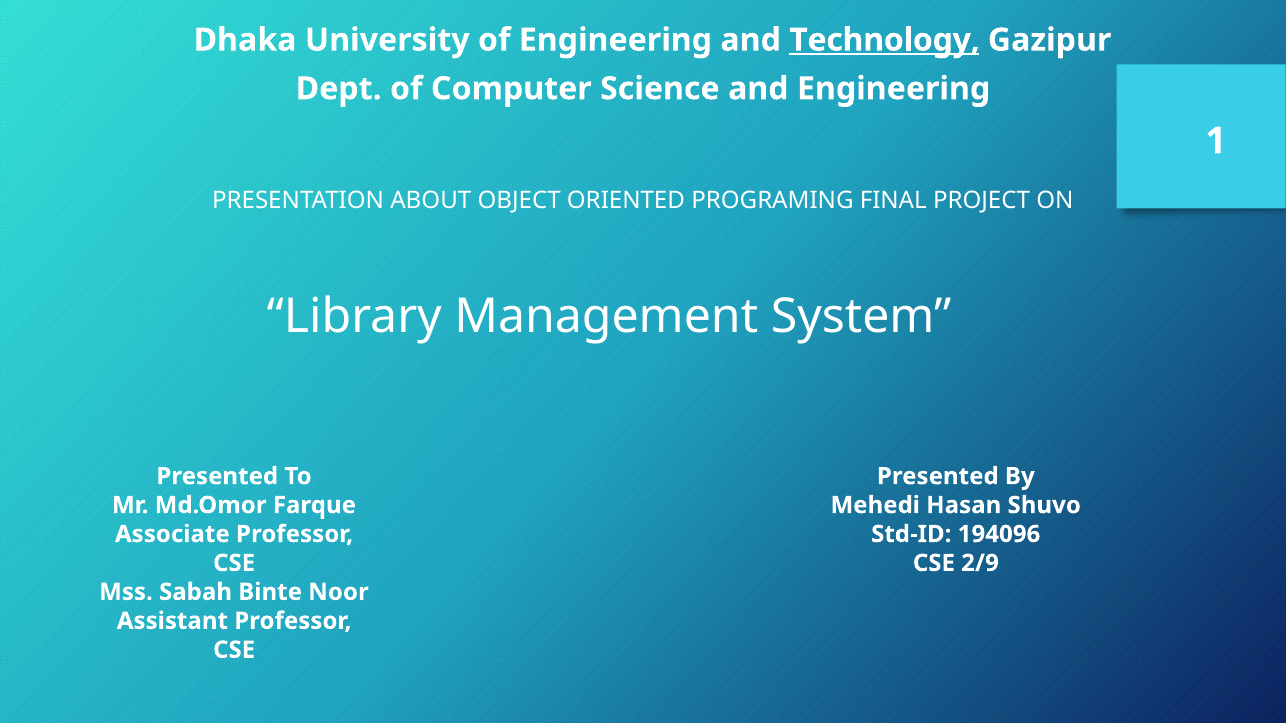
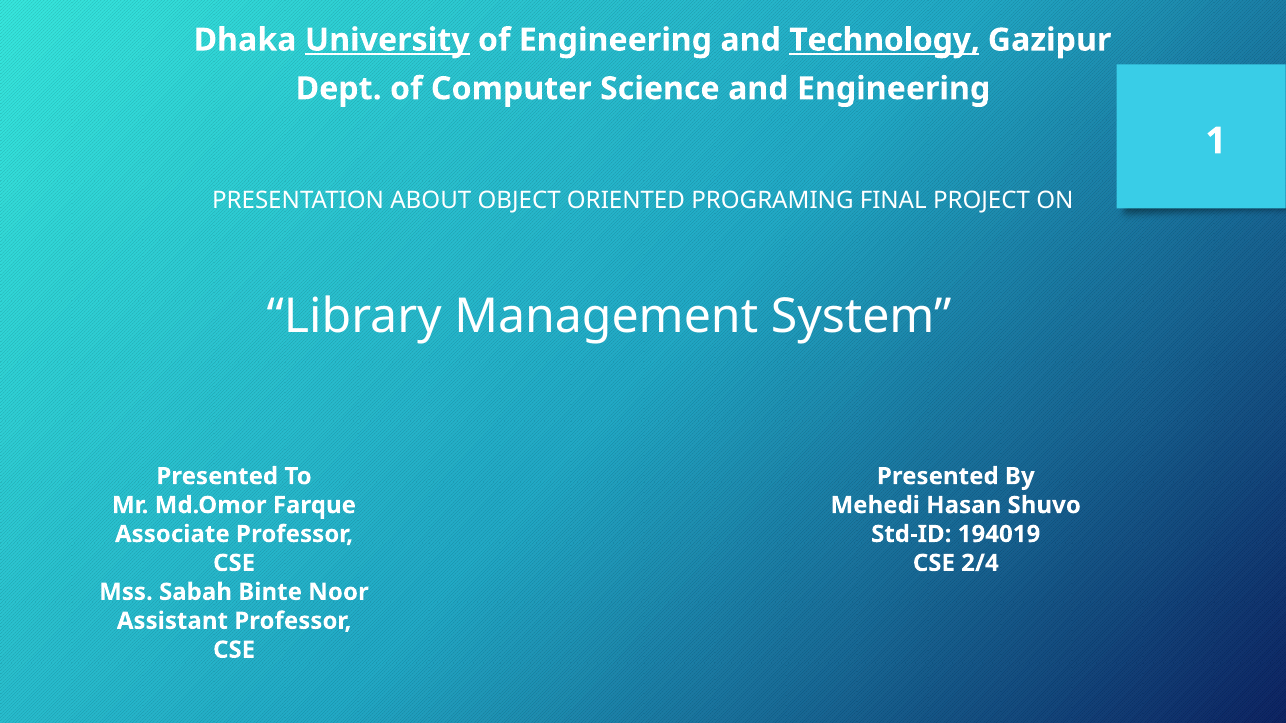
University underline: none -> present (387, 40)
194096: 194096 -> 194019 (999, 534)
2/9: 2/9 -> 2/4 (980, 563)
